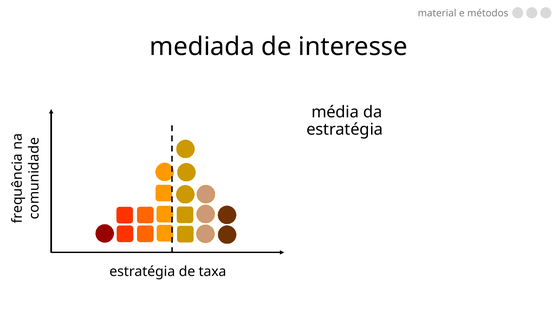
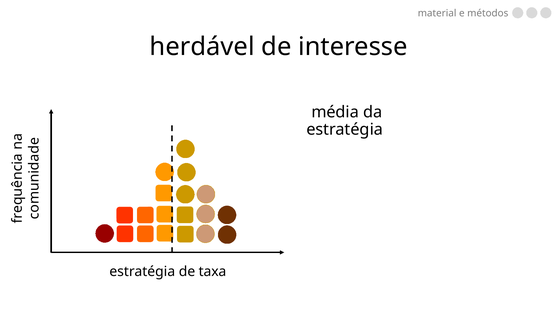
mediada: mediada -> herdável (202, 47)
